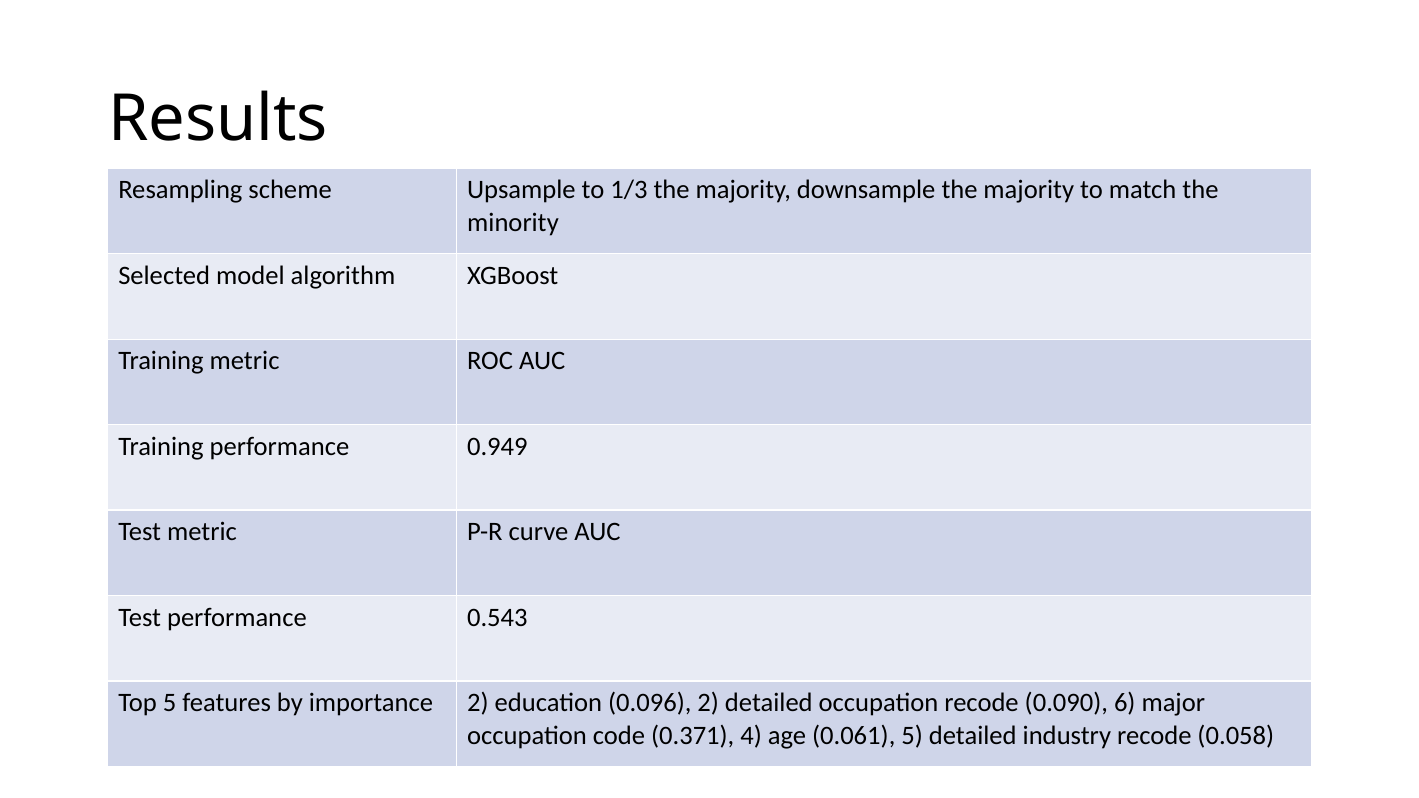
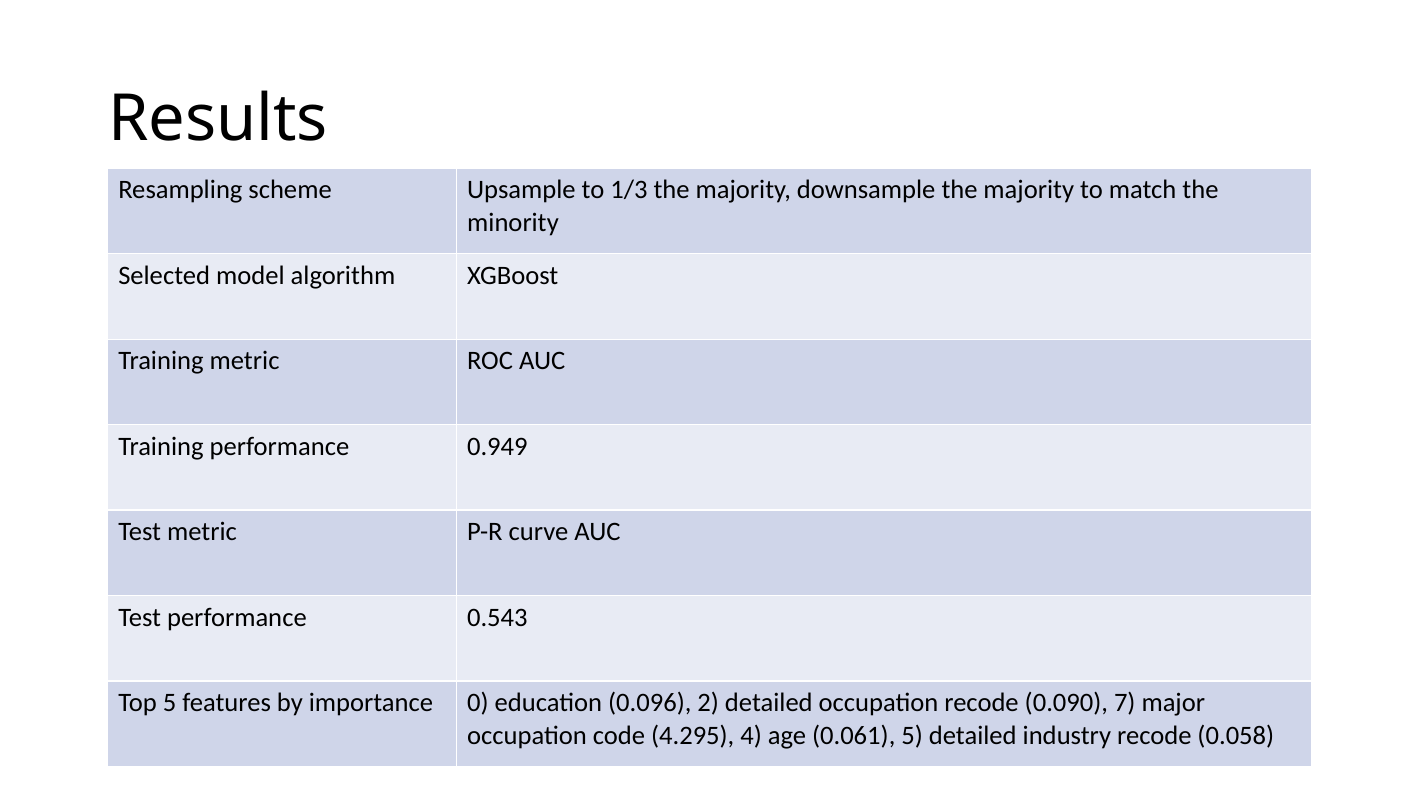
importance 2: 2 -> 0 (478, 703)
6: 6 -> 7 (1125, 703)
0.371: 0.371 -> 4.295 (693, 736)
